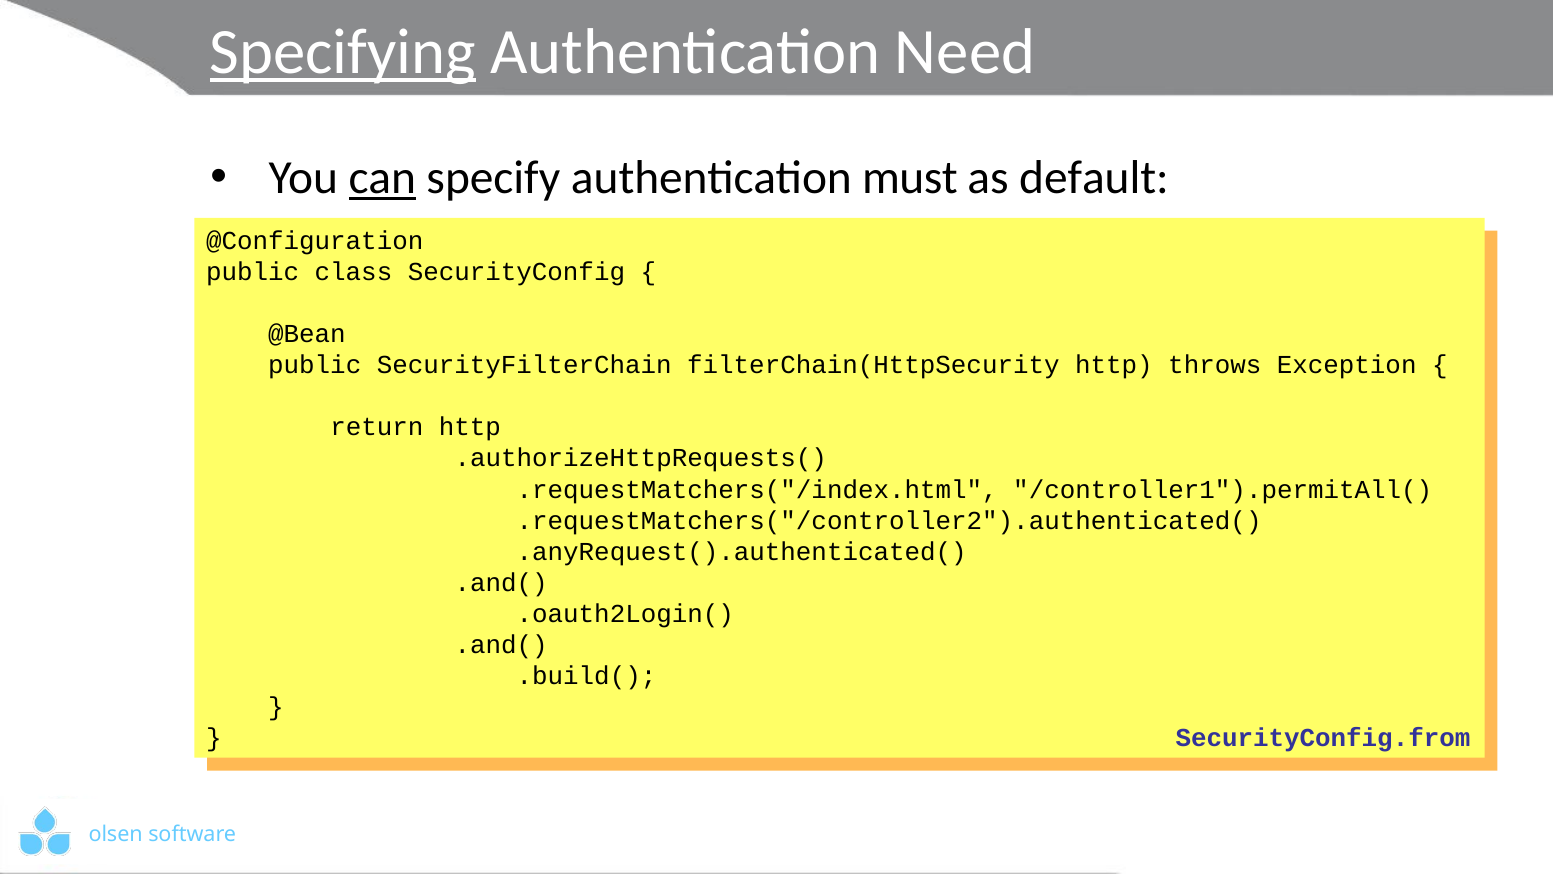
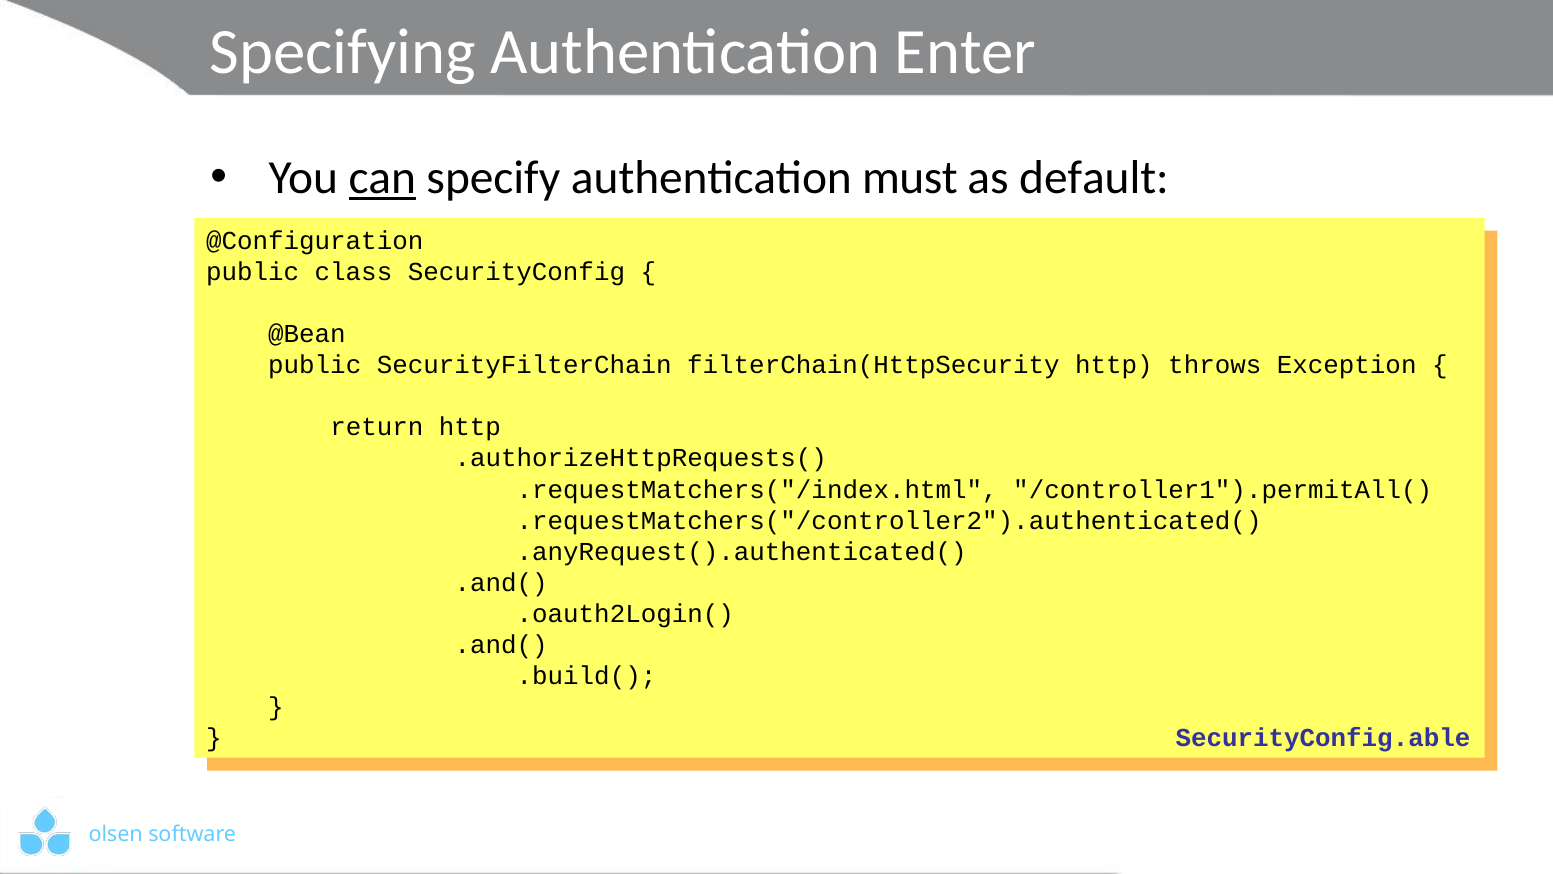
Specifying underline: present -> none (343, 52)
Need: Need -> Enter (966, 52)
SecurityConfig.from: SecurityConfig.from -> SecurityConfig.able (1323, 737)
